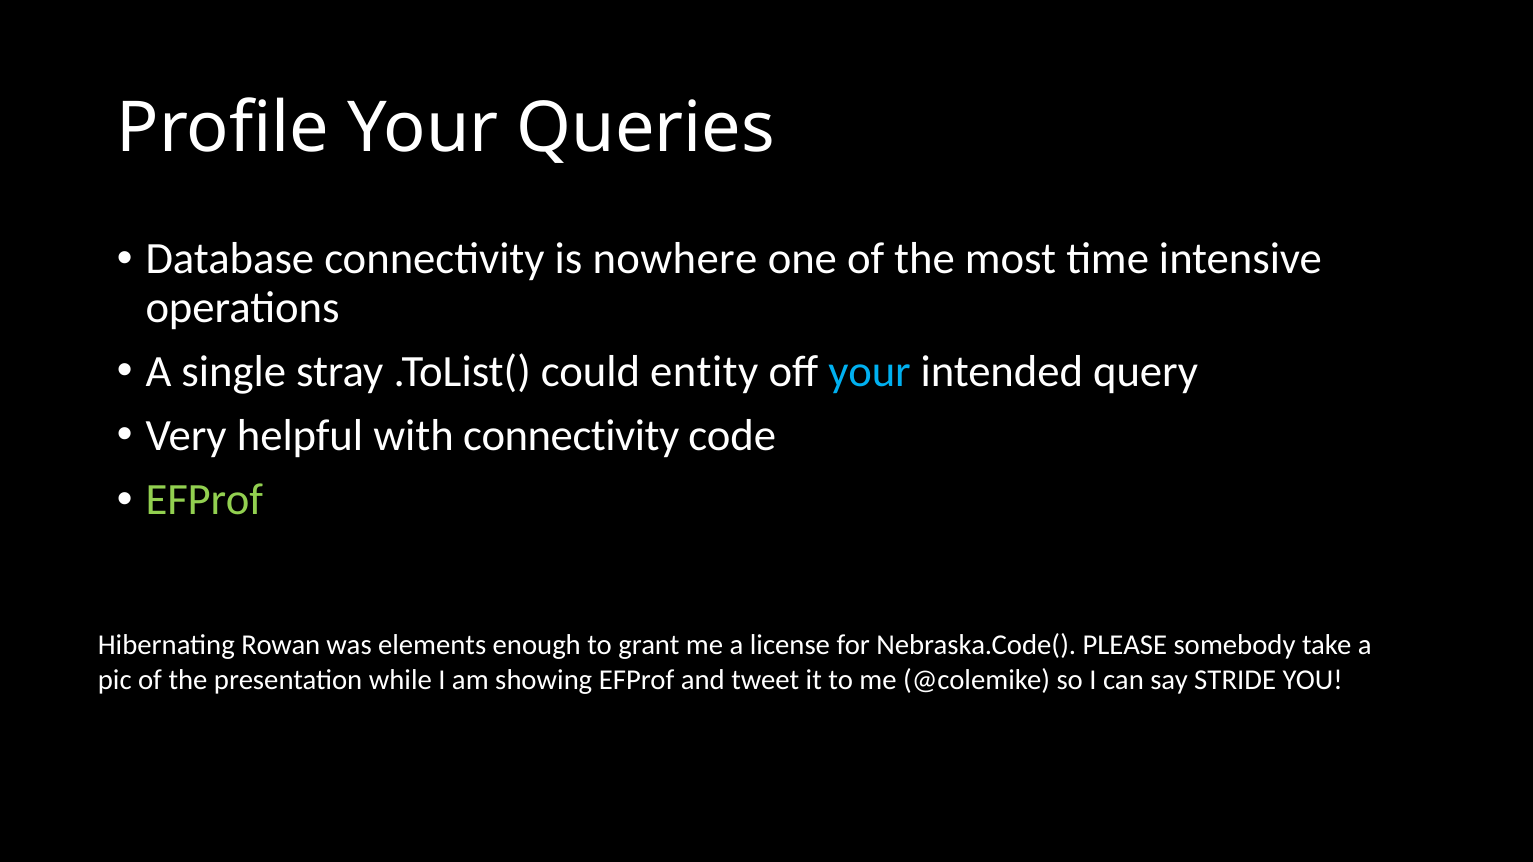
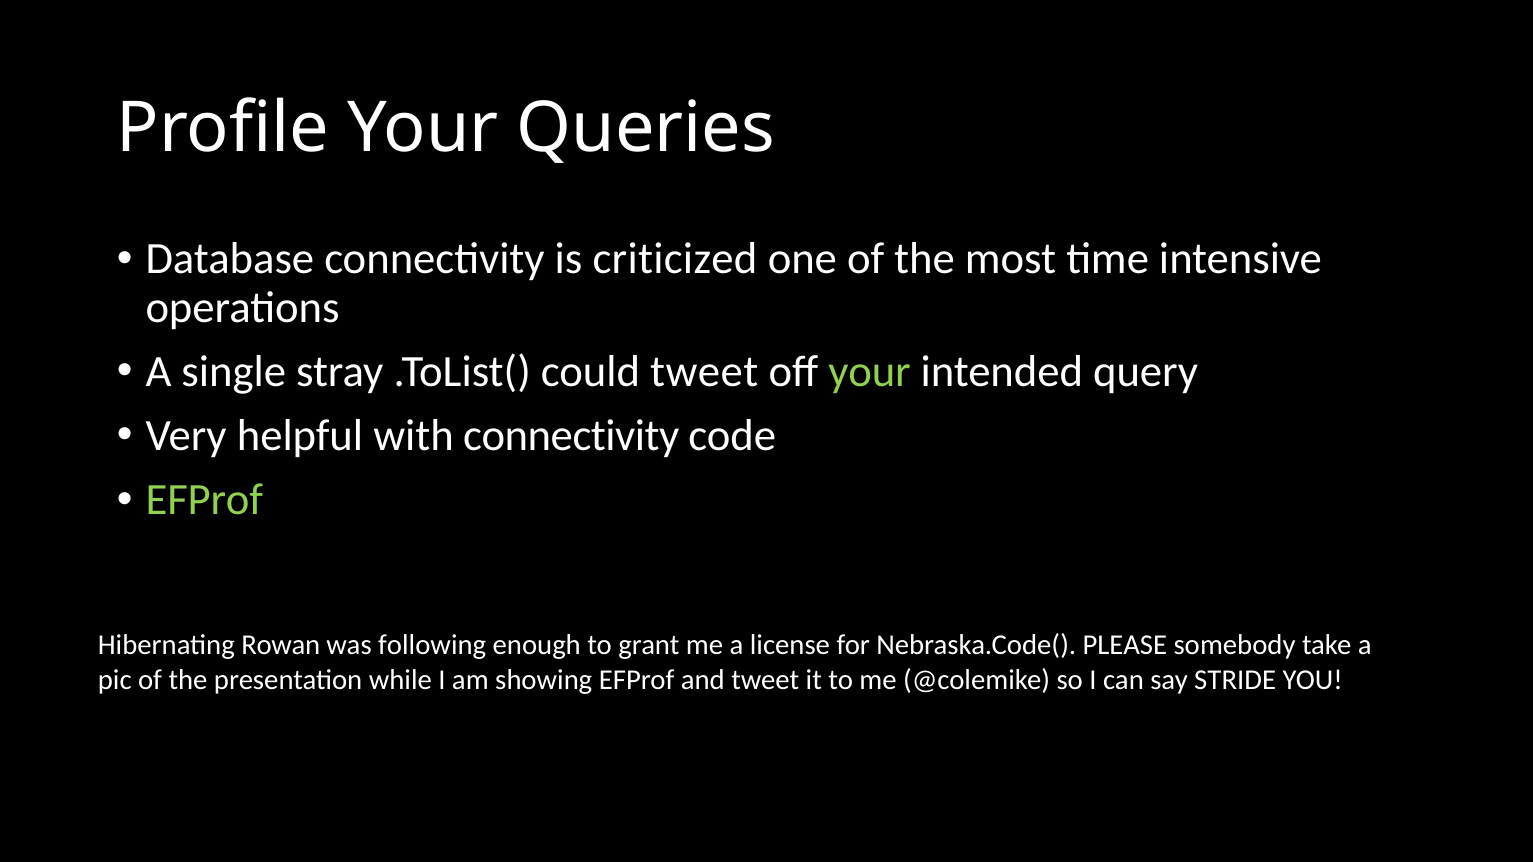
nowhere: nowhere -> criticized (675, 259)
could entity: entity -> tweet (704, 372)
your colour: light blue -> light green (869, 372)
elements: elements -> following (432, 646)
